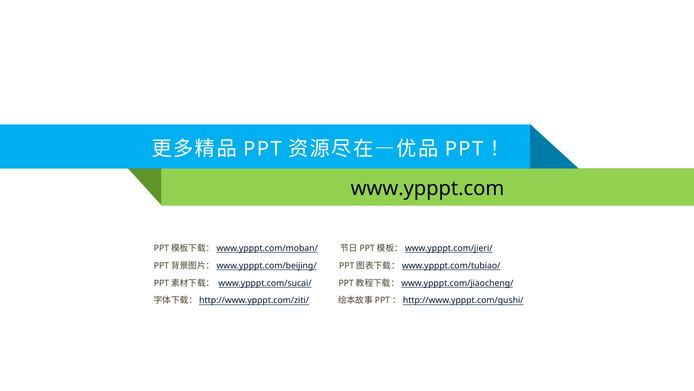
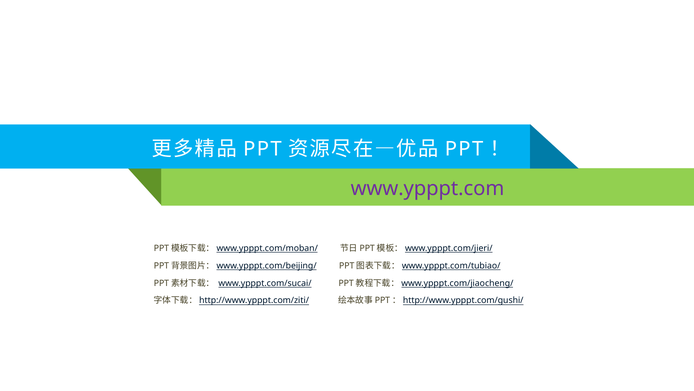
www.ypppt.com colour: black -> purple (428, 188)
